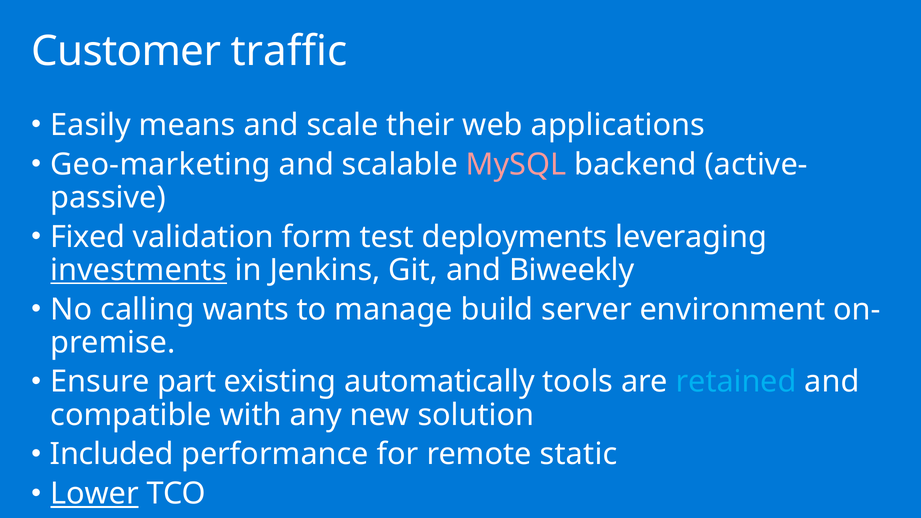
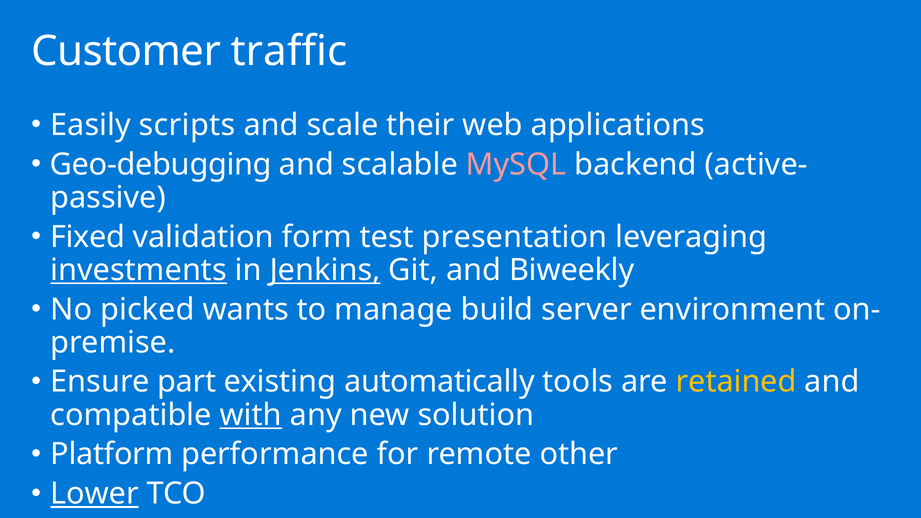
means: means -> scripts (187, 125)
Geo-marketing: Geo-marketing -> Geo-debugging (161, 164)
deployments: deployments -> presentation (515, 237)
Jenkins underline: none -> present (325, 270)
calling: calling -> picked (147, 309)
retained colour: light blue -> yellow (736, 382)
with underline: none -> present (251, 415)
Included: Included -> Platform (112, 454)
static: static -> other (579, 454)
